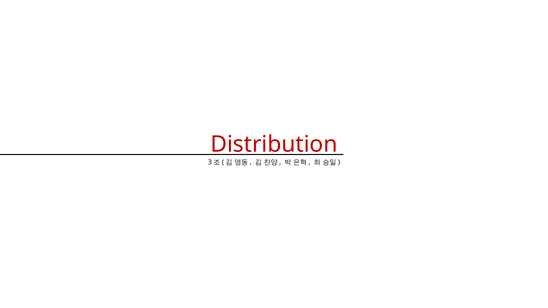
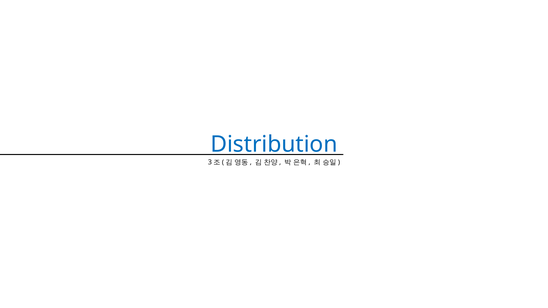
Distribution colour: red -> blue (274, 145)
